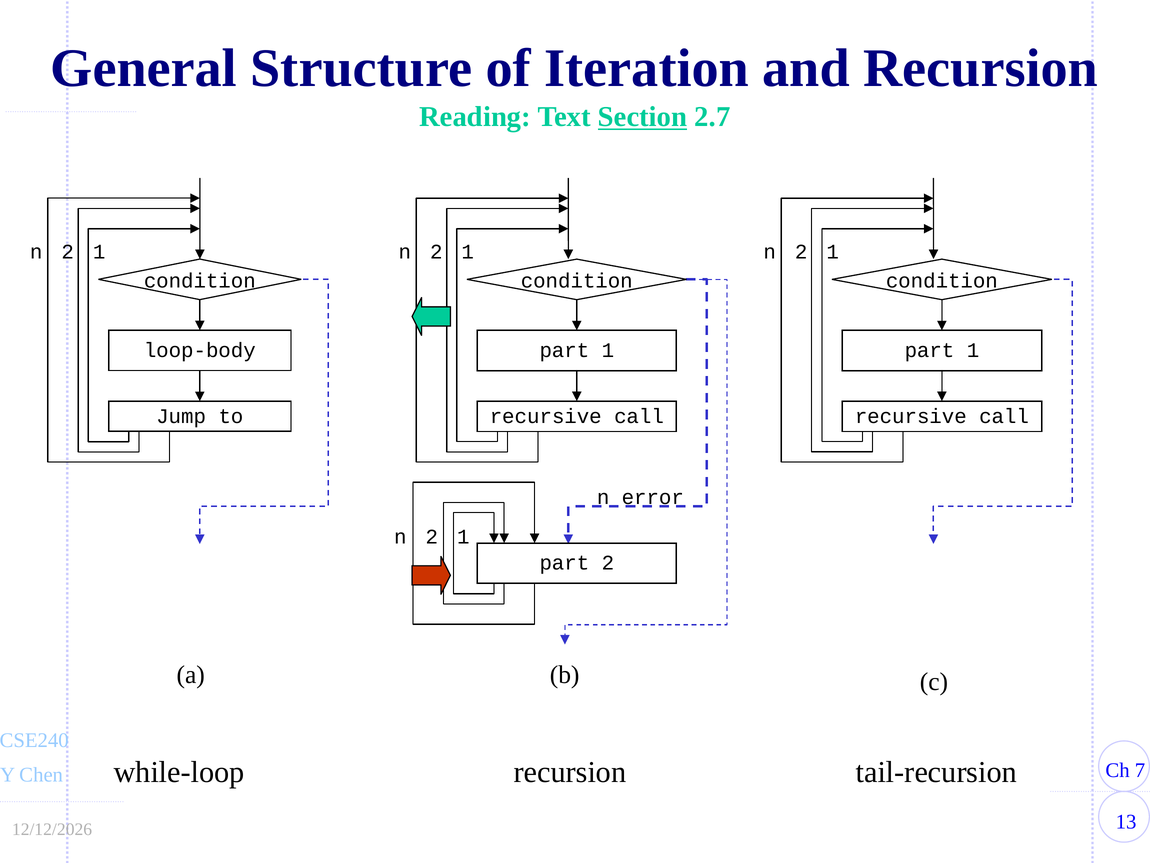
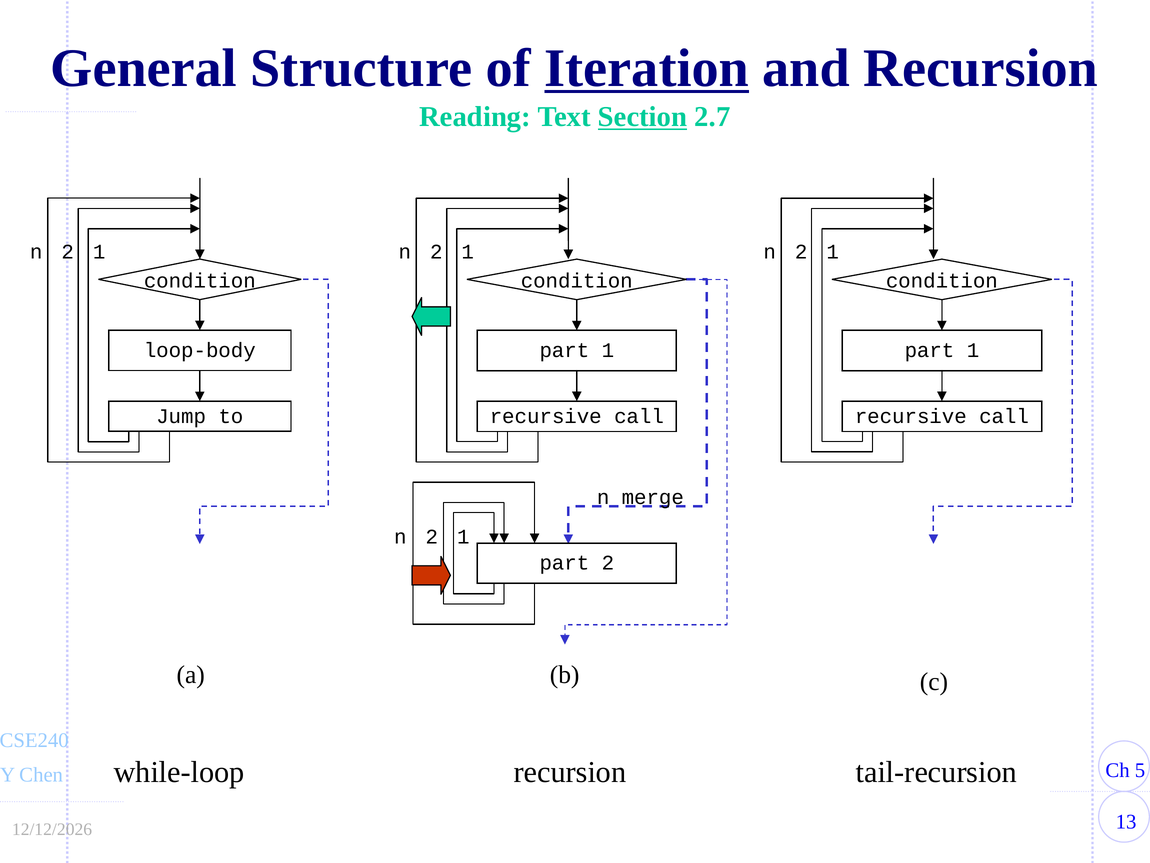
Iteration underline: none -> present (647, 68)
error: error -> merge (653, 497)
7: 7 -> 5 (1140, 770)
